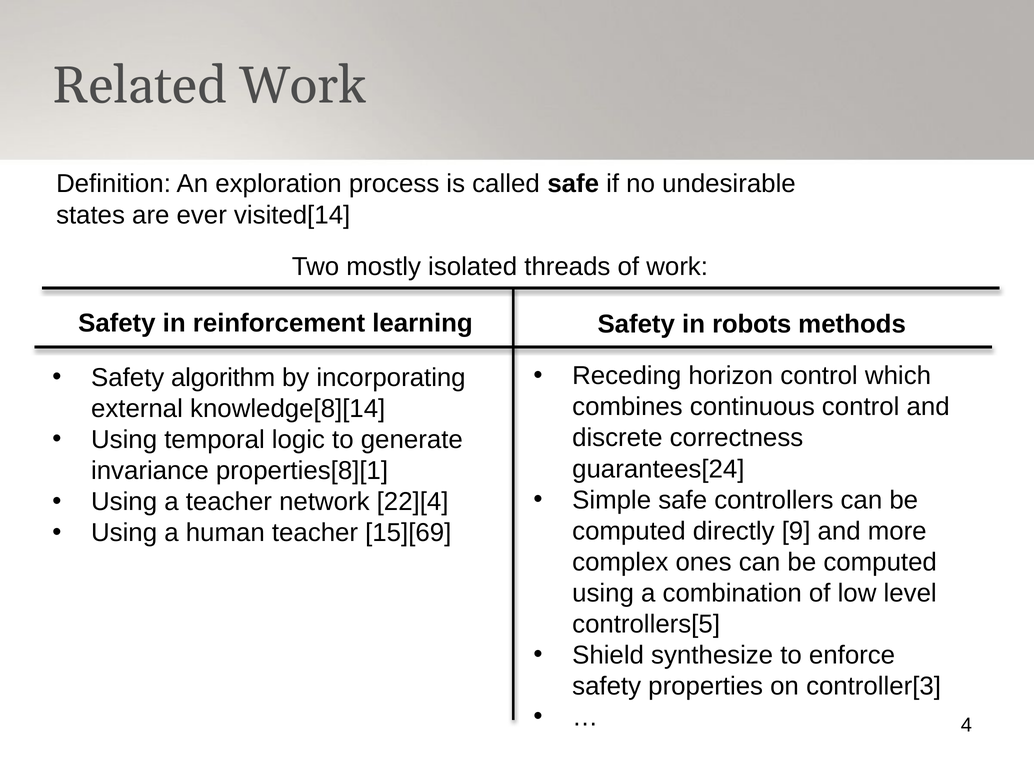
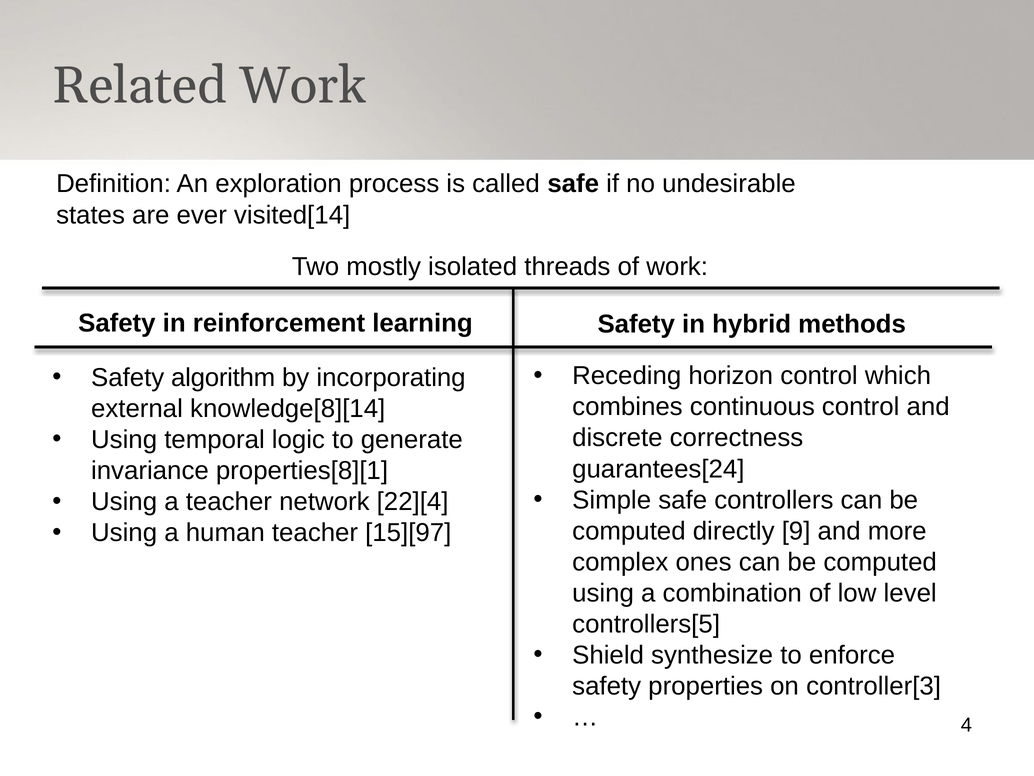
robots: robots -> hybrid (752, 324)
15][69: 15][69 -> 15][97 (408, 533)
